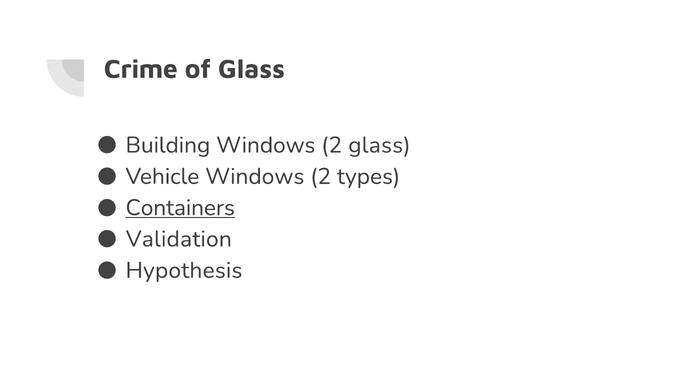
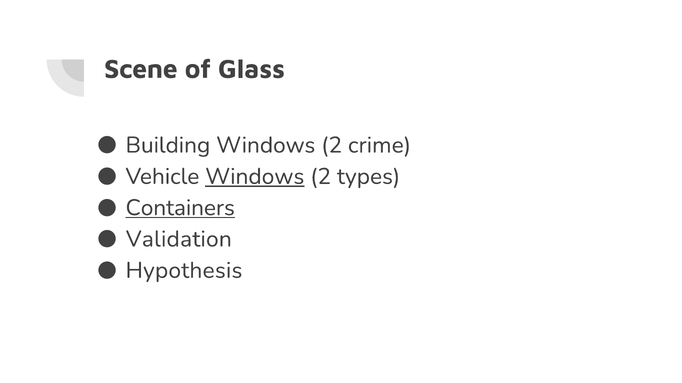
Crime: Crime -> Scene (141, 69)
2 glass: glass -> crime (379, 145)
Windows underline: none -> present (255, 177)
